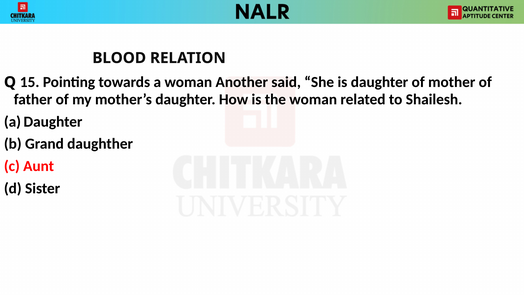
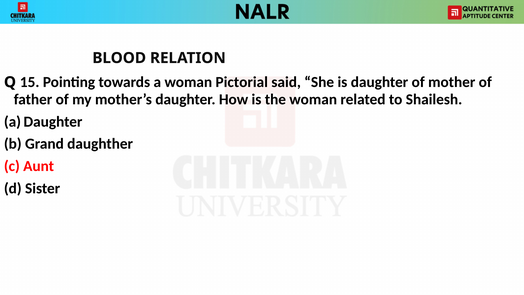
Another: Another -> Pictorial (242, 82)
